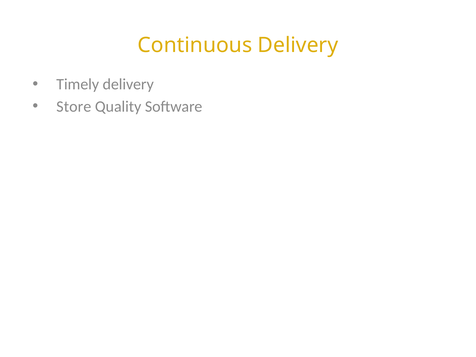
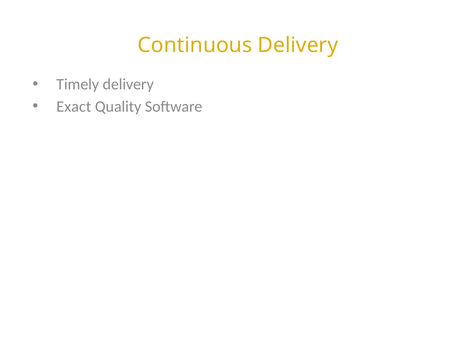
Store: Store -> Exact (74, 107)
